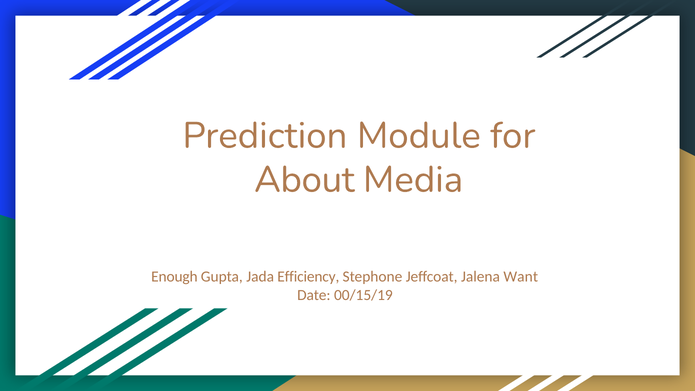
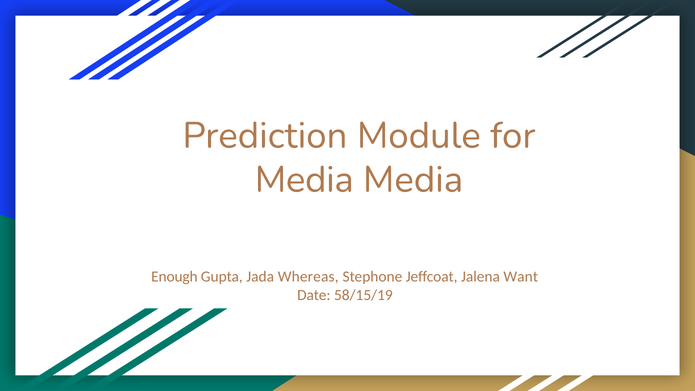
About: About -> Media (304, 180)
Efficiency: Efficiency -> Whereas (308, 277)
00/15/19: 00/15/19 -> 58/15/19 (363, 295)
